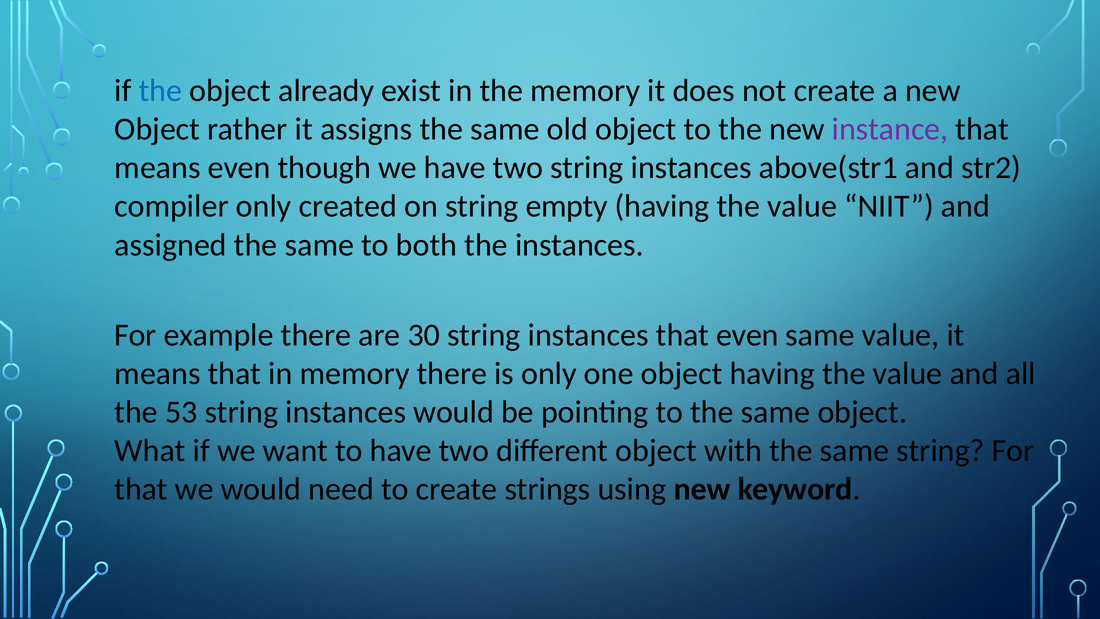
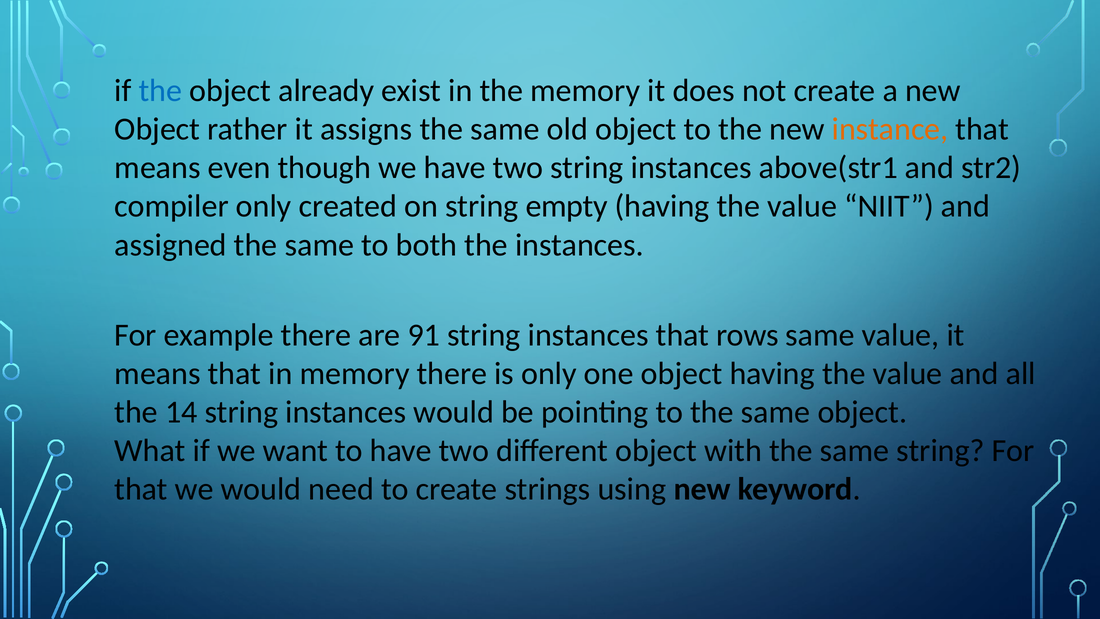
instance colour: purple -> orange (890, 129)
30: 30 -> 91 (424, 335)
that even: even -> rows (747, 335)
53: 53 -> 14 (181, 412)
